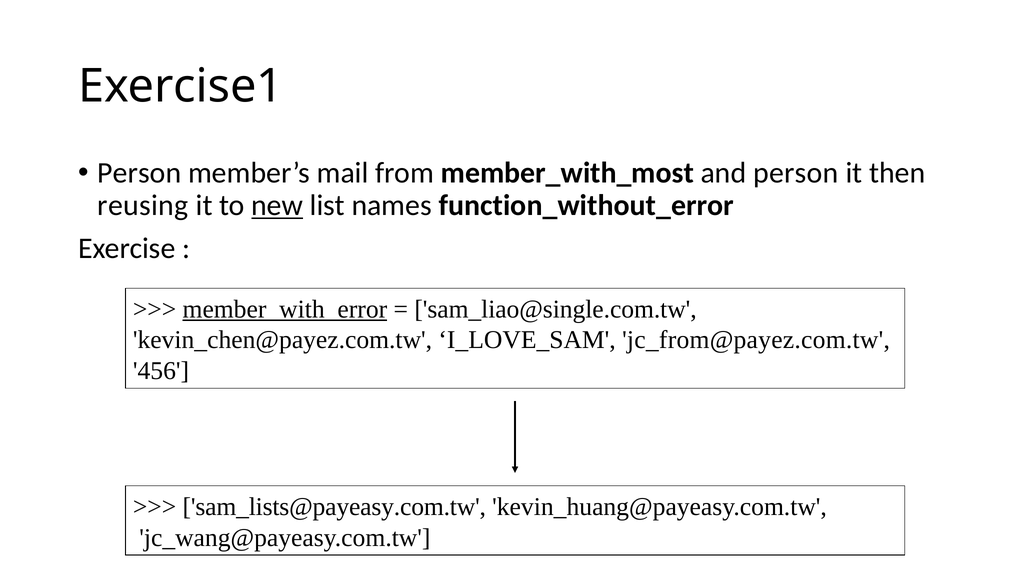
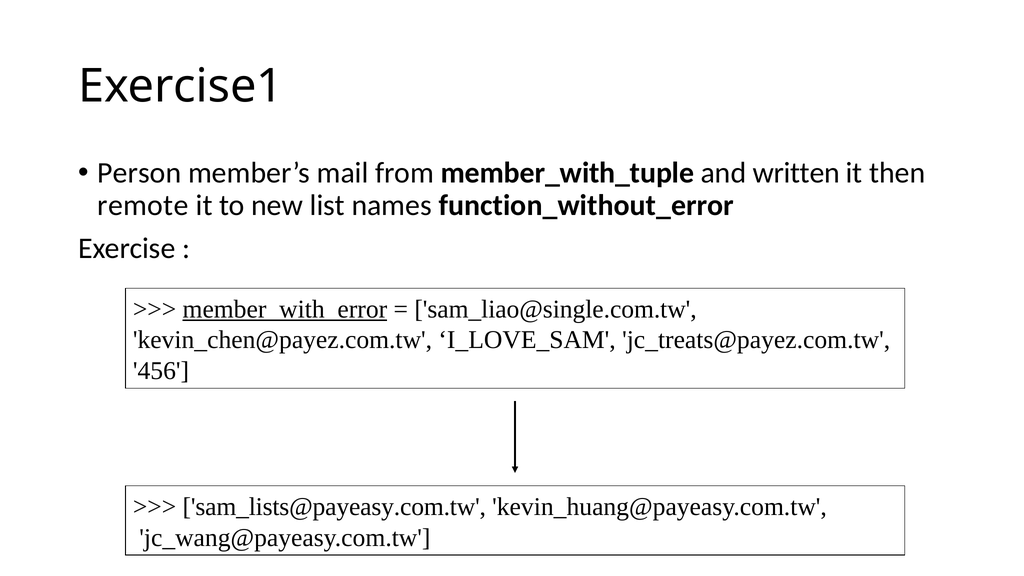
member_with_most: member_with_most -> member_with_tuple (567, 173)
and person: person -> written (796, 173)
reusing: reusing -> remote (143, 205)
new underline: present -> none (277, 205)
jc_from@payez.com.tw: jc_from@payez.com.tw -> jc_treats@payez.com.tw (756, 340)
